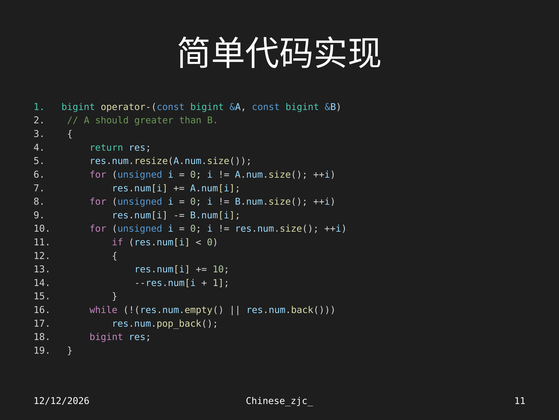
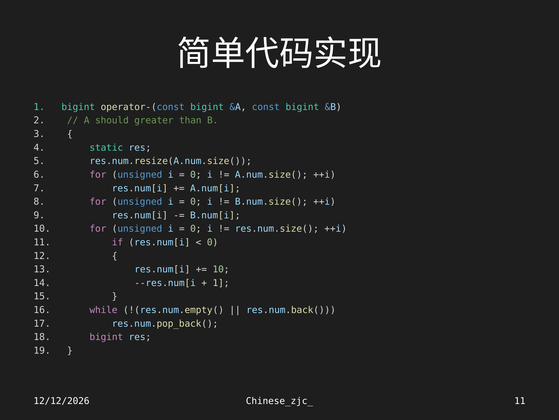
return: return -> static (106, 147)
